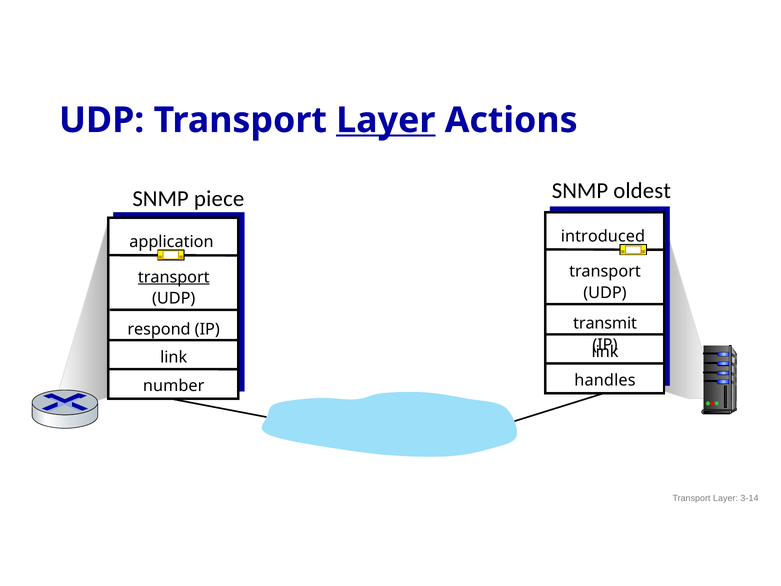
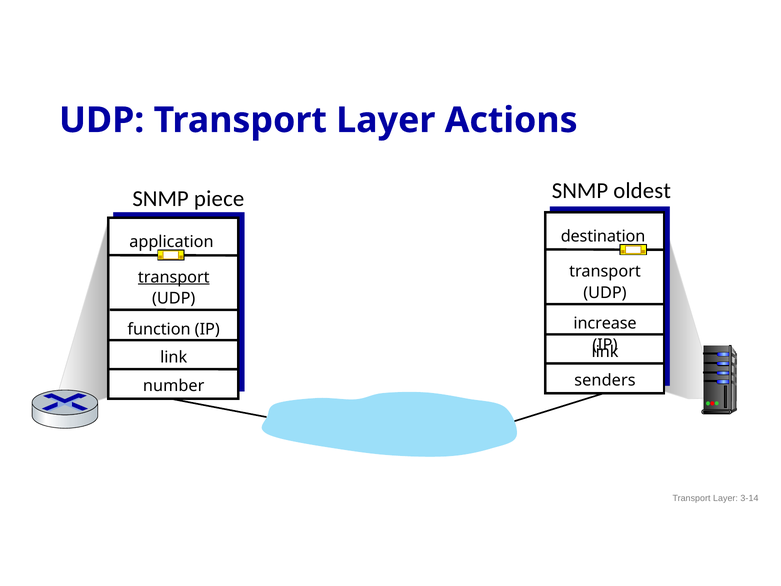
Layer underline: present -> none (386, 120)
introduced: introduced -> destination (603, 236)
transmit: transmit -> increase (605, 323)
respond: respond -> function (159, 329)
handles: handles -> senders (605, 380)
